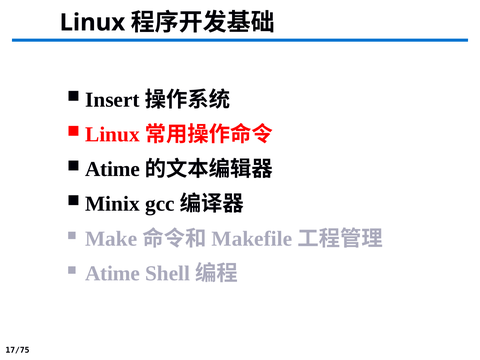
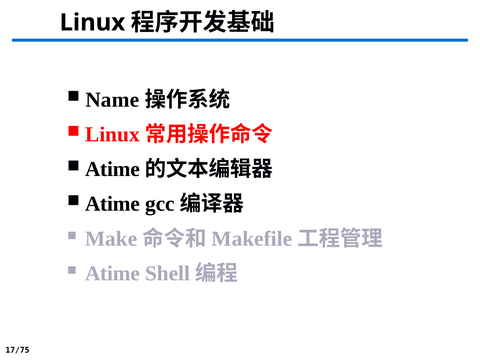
Insert: Insert -> Name (112, 100)
Minix: Minix -> Atime (113, 204)
